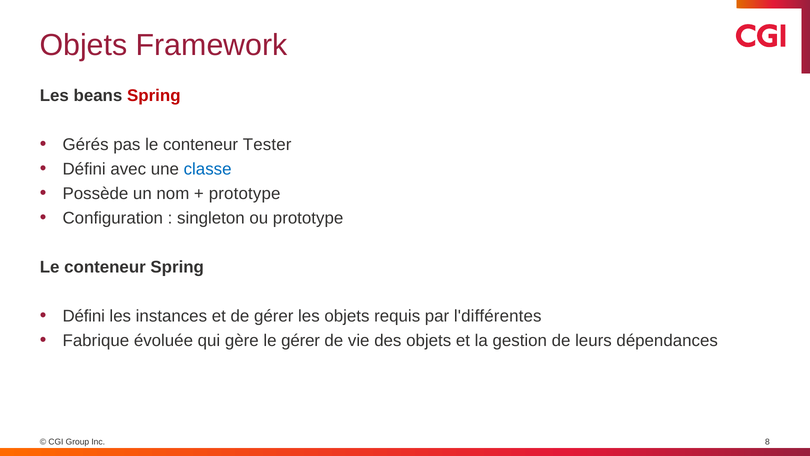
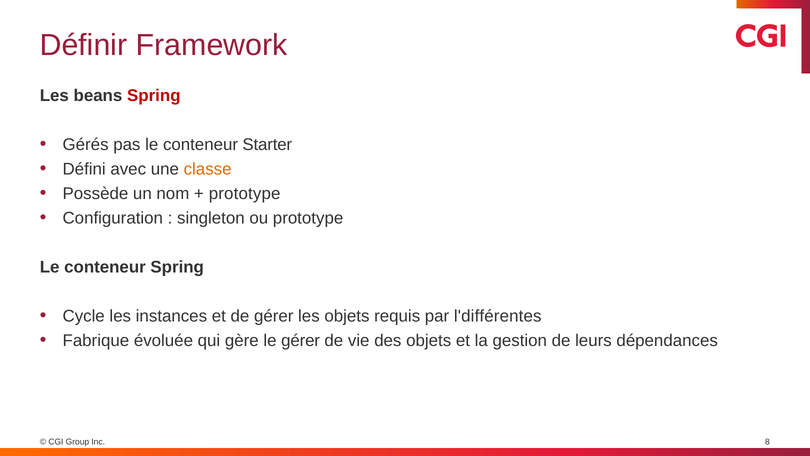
Objets: Objets -> Définir (83, 45)
Tester: Tester -> Starter (267, 145)
classe colour: blue -> orange (208, 169)
Défini: Défini -> Cycle (84, 316)
